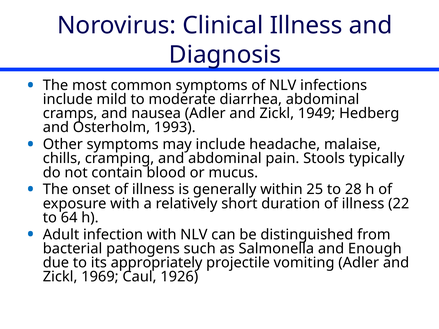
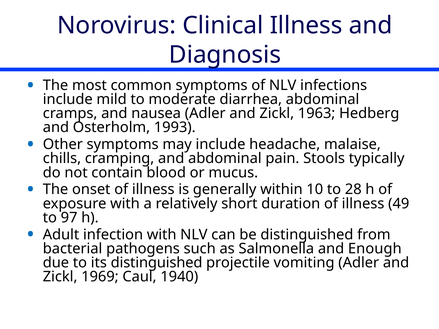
1949: 1949 -> 1963 (317, 114)
25: 25 -> 10 (315, 190)
22: 22 -> 49 (399, 204)
64: 64 -> 97 (69, 218)
its appropriately: appropriately -> distinguished (157, 263)
1926: 1926 -> 1940 (179, 277)
